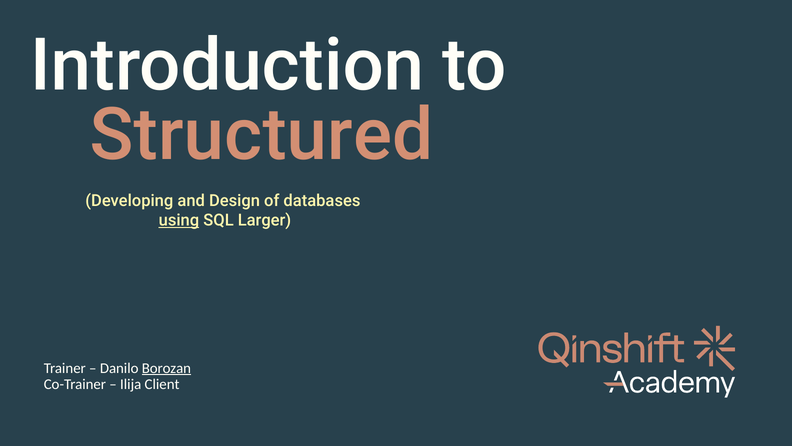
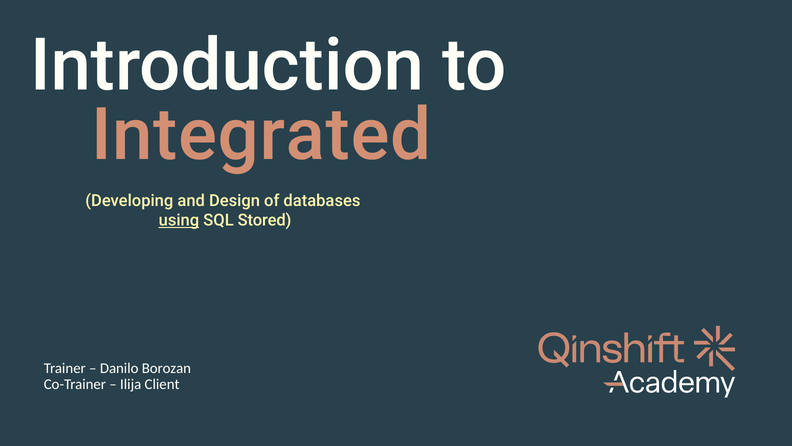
Structured: Structured -> Integrated (261, 135)
Larger: Larger -> Stored (265, 220)
Borozan underline: present -> none (166, 368)
